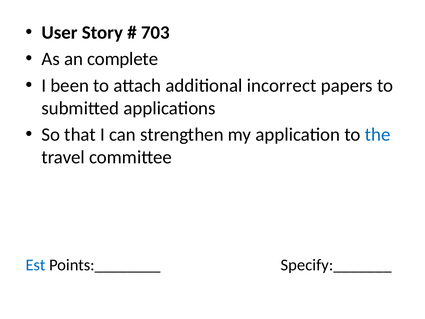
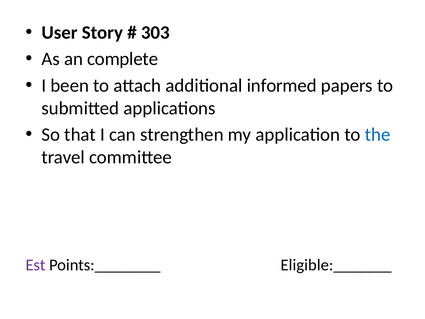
703: 703 -> 303 (155, 33)
incorrect: incorrect -> informed (282, 85)
Est colour: blue -> purple (35, 265)
Specify:_______: Specify:_______ -> Eligible:_______ (336, 265)
